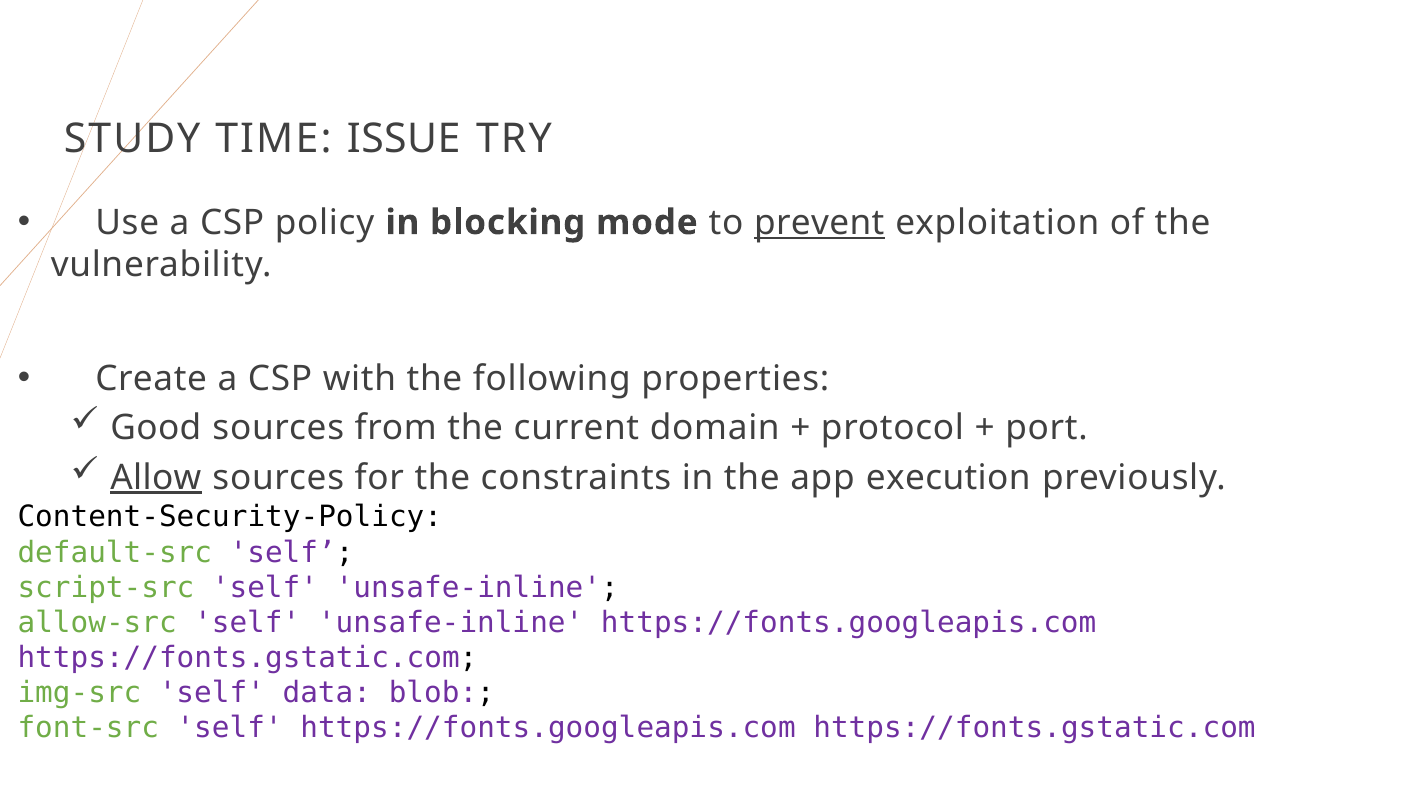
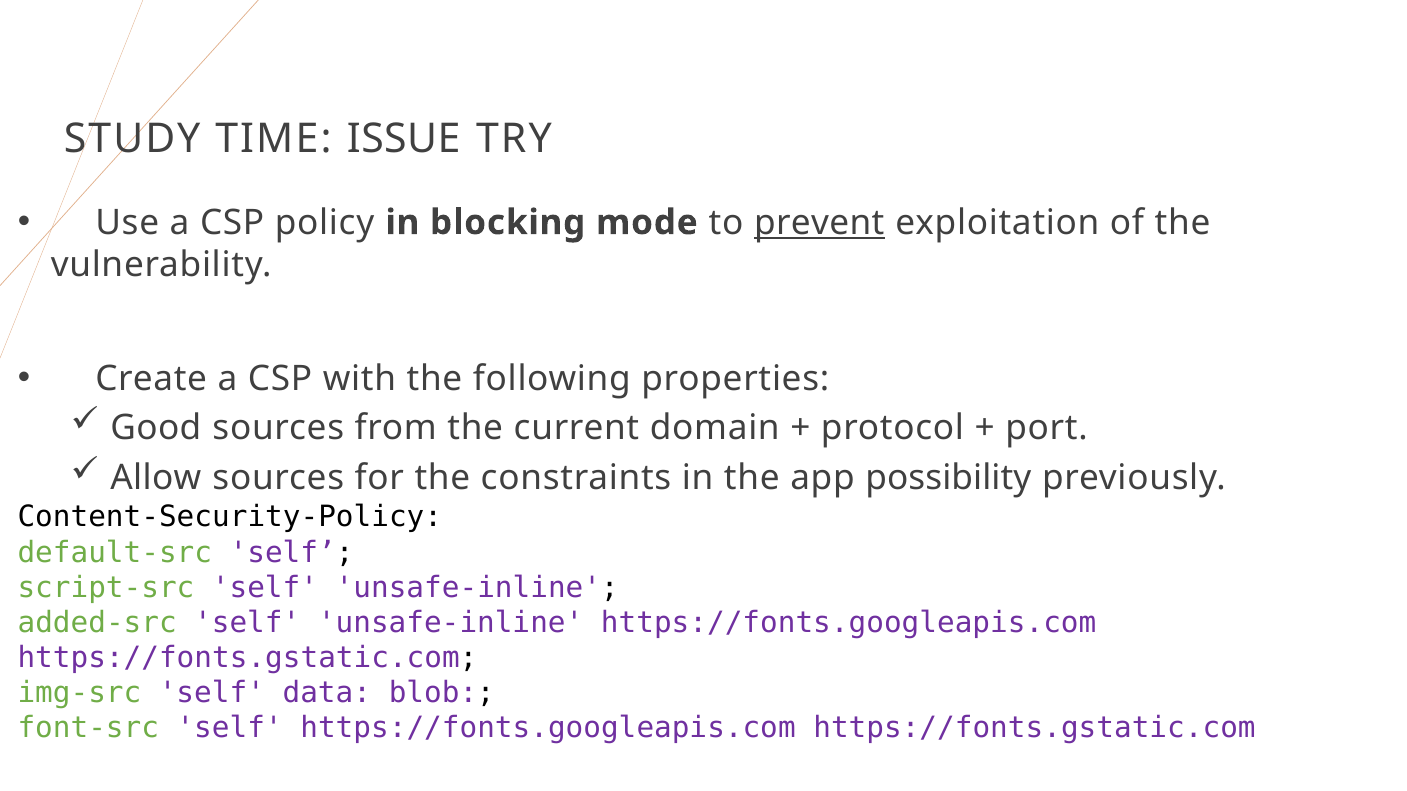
Allow underline: present -> none (156, 478)
execution: execution -> possibility (948, 478)
allow-src: allow-src -> added-src (97, 623)
